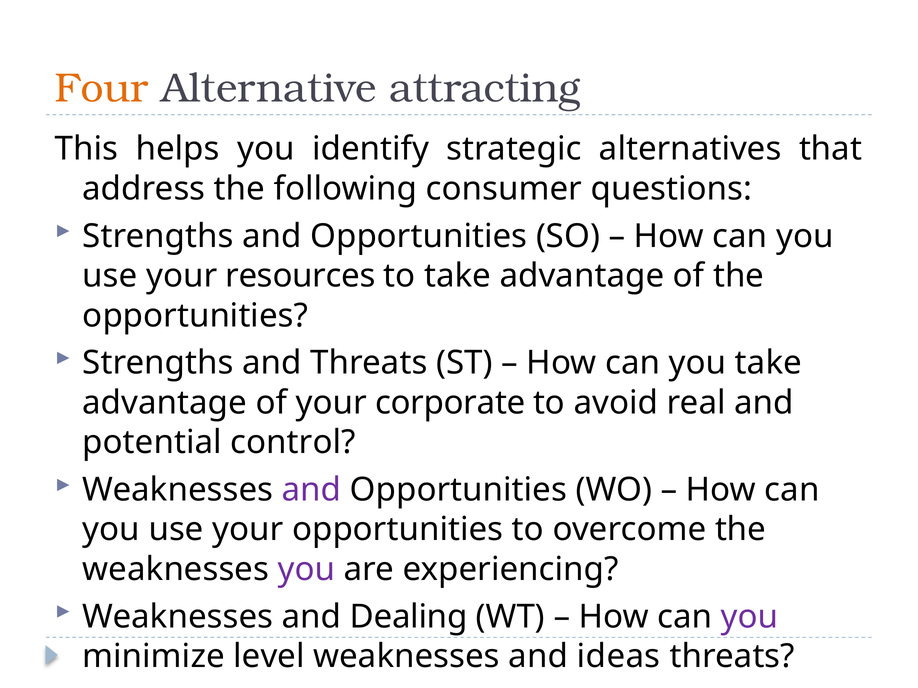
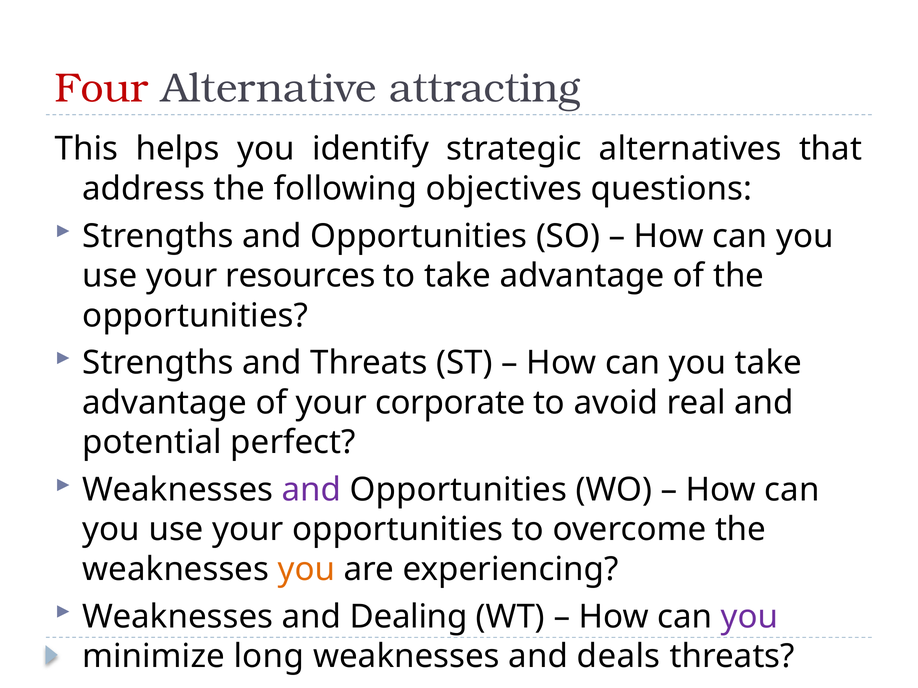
Four colour: orange -> red (102, 89)
consumer: consumer -> objectives (504, 189)
control: control -> perfect (293, 443)
you colour: purple -> orange (306, 570)
level: level -> long (269, 657)
ideas: ideas -> deals (619, 657)
